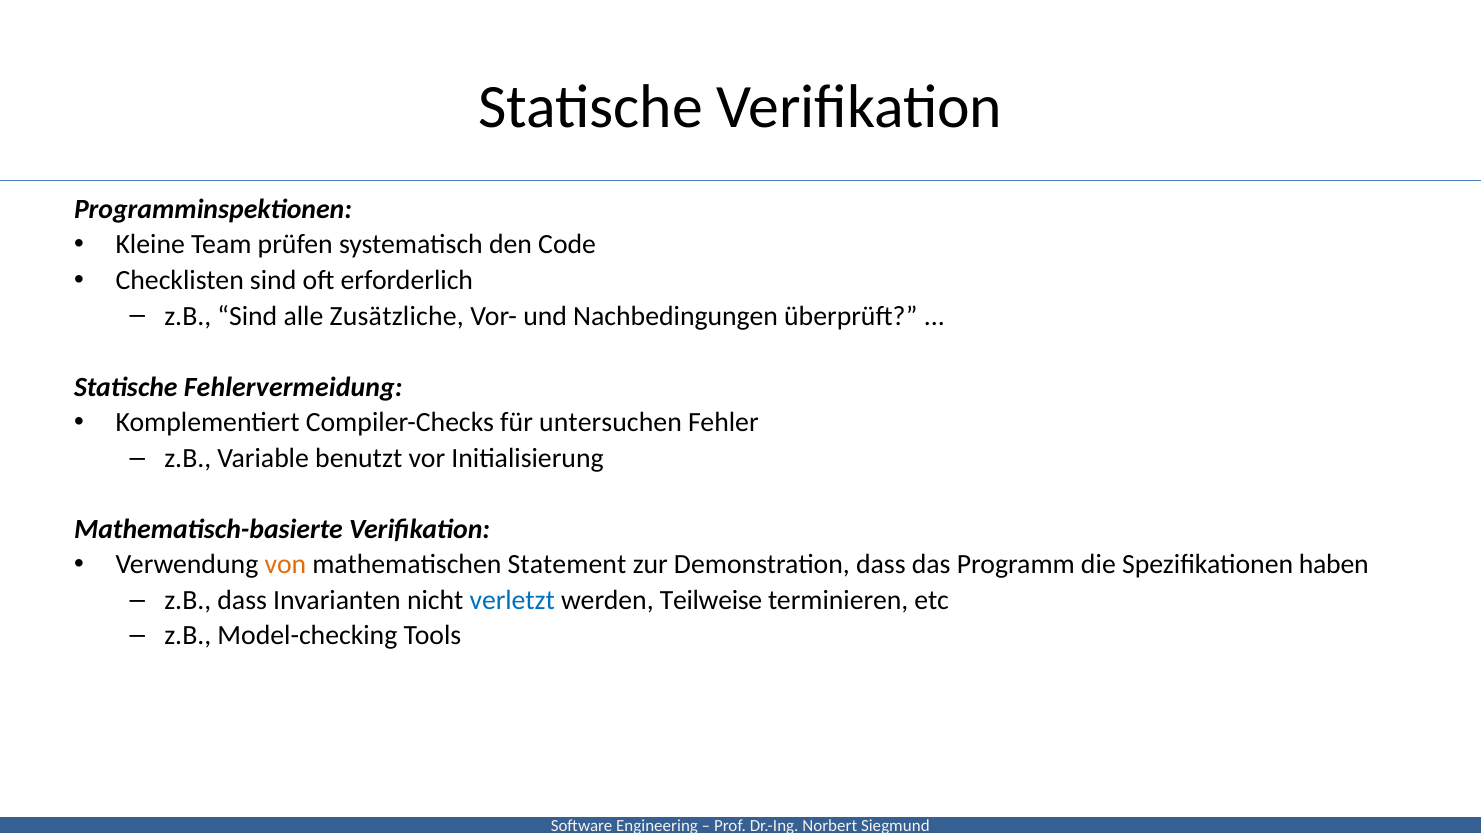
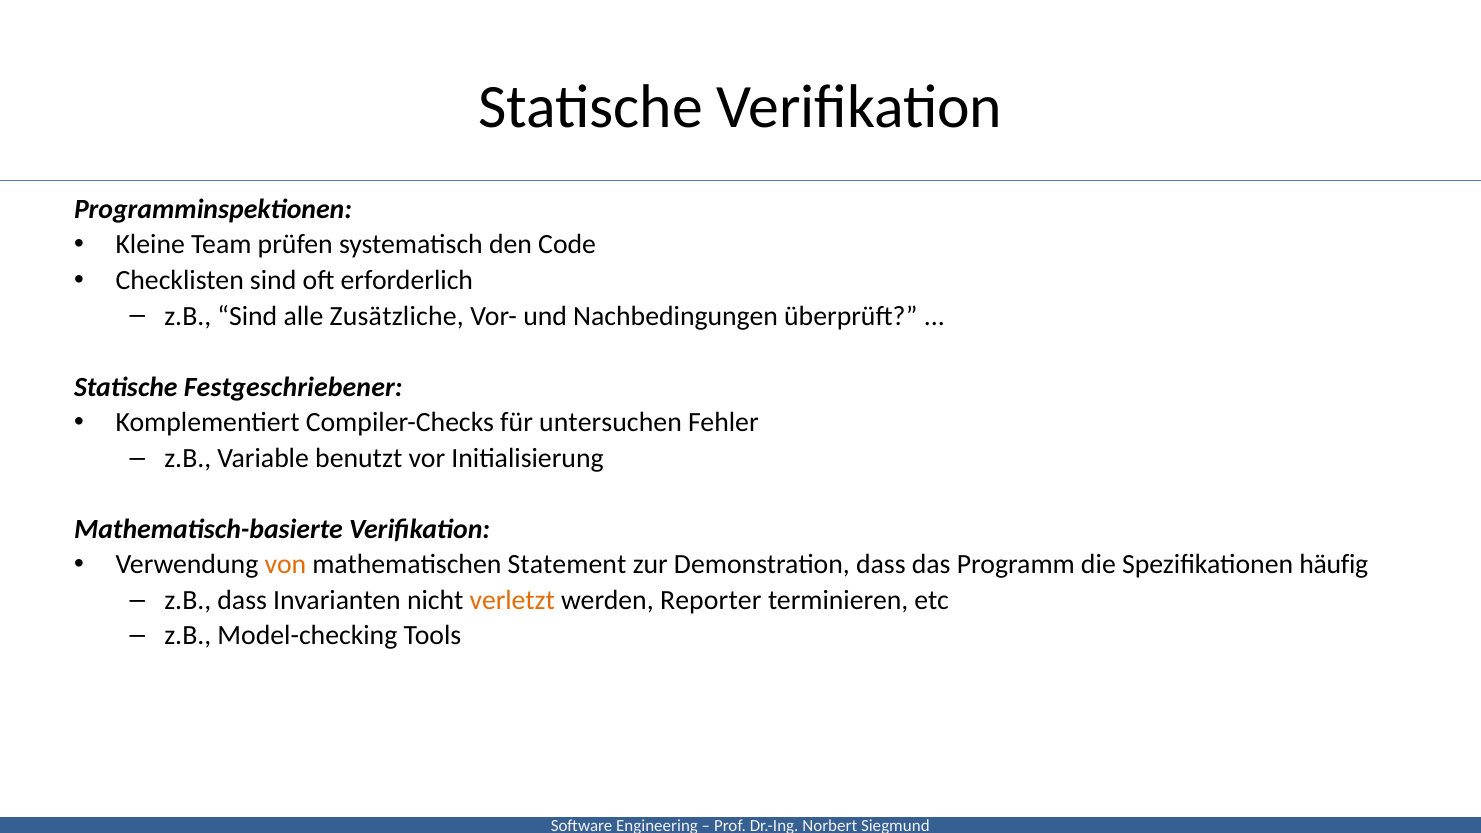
Fehlervermeidung: Fehlervermeidung -> Festgeschriebener (293, 387)
haben: haben -> häufig (1334, 565)
verletzt colour: blue -> orange (512, 600)
Teilweise: Teilweise -> Reporter (711, 600)
